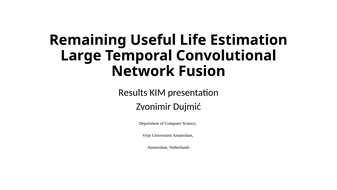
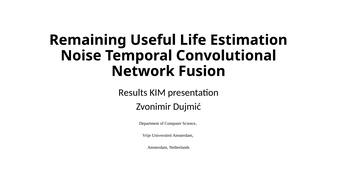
Large: Large -> Noise (81, 56)
